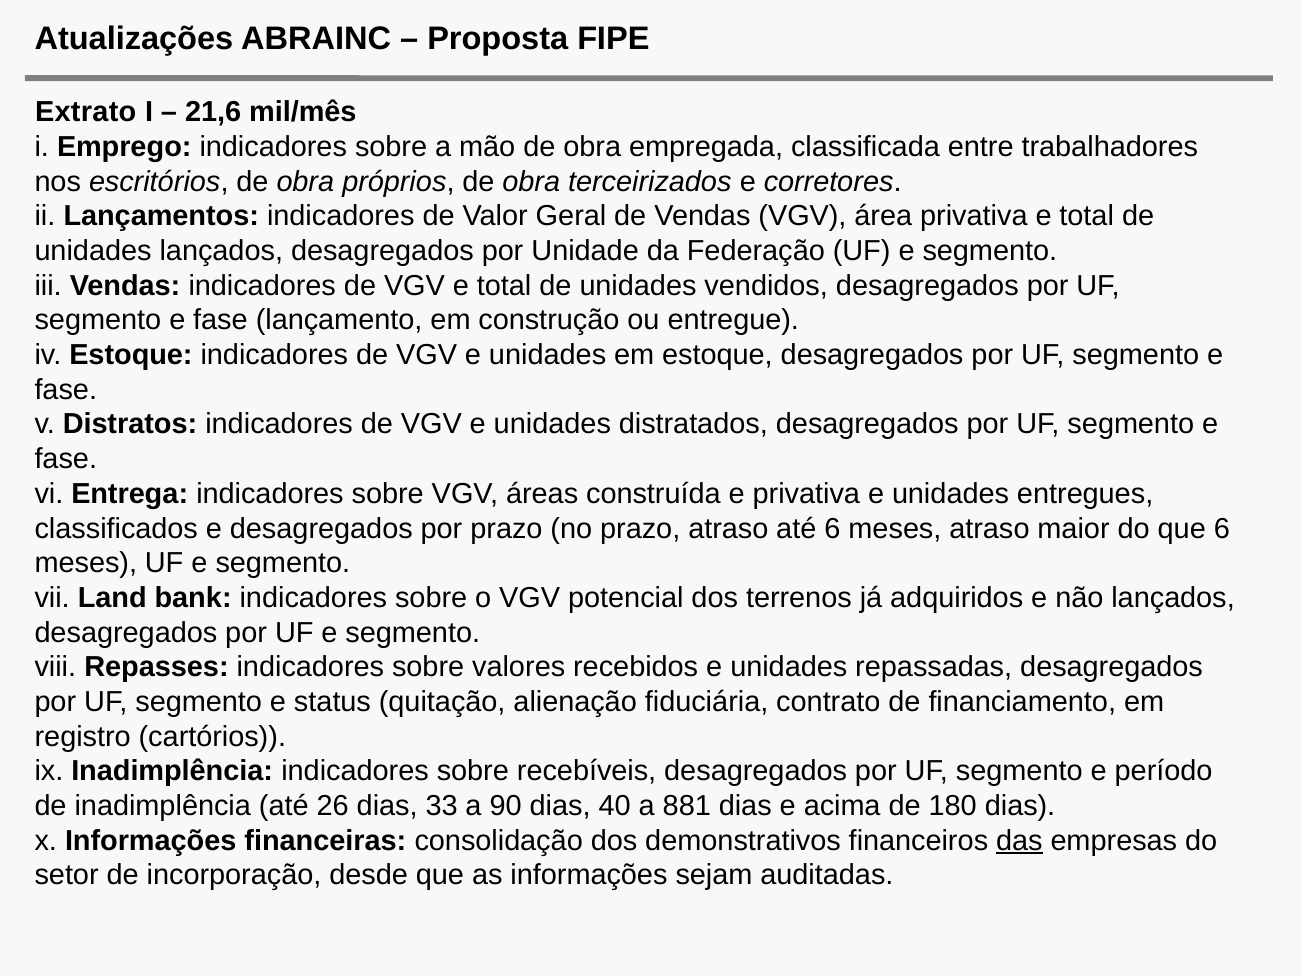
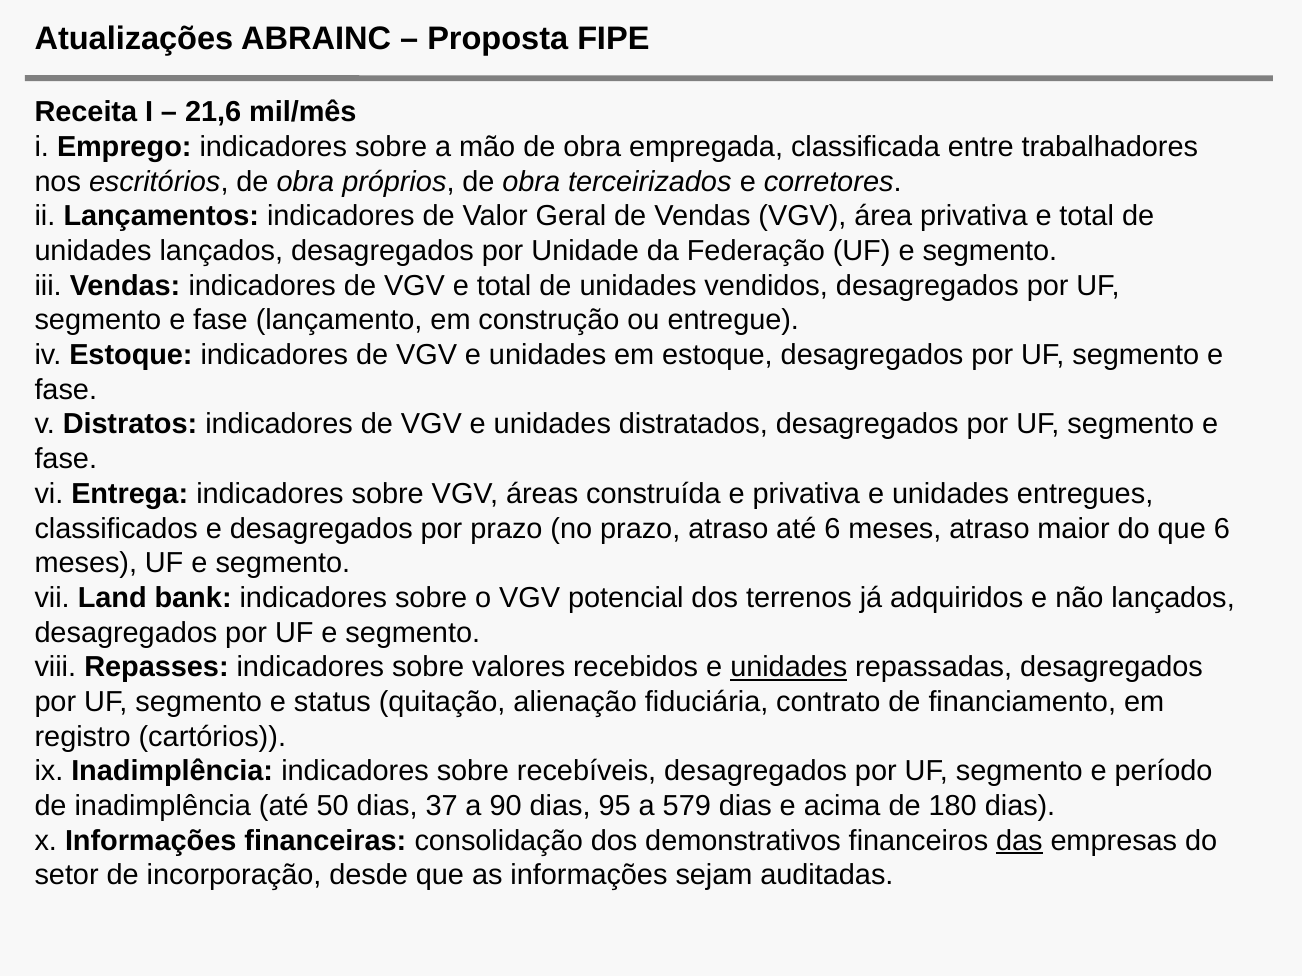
Extrato: Extrato -> Receita (86, 112)
unidades underline: none -> present (789, 668)
26: 26 -> 50 (333, 806)
33: 33 -> 37 (442, 806)
40: 40 -> 95 (615, 806)
881: 881 -> 579 (687, 806)
